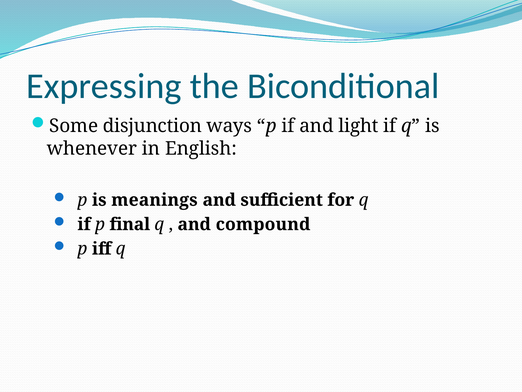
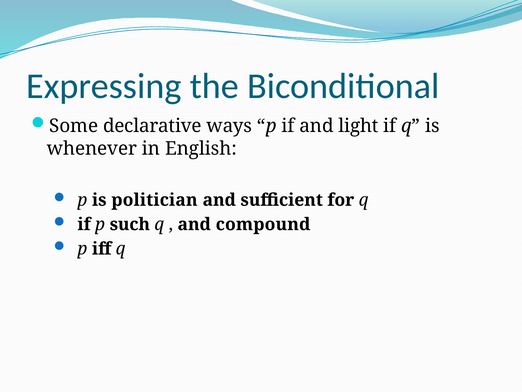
disjunction: disjunction -> declarative (152, 126)
meanings: meanings -> politician (154, 200)
final: final -> such (130, 224)
